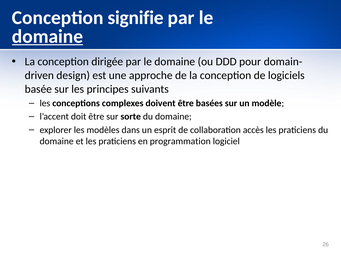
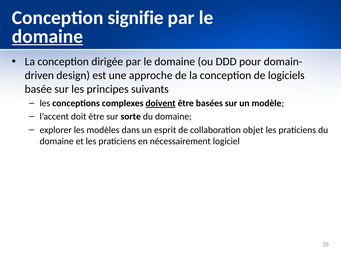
doivent underline: none -> present (161, 103)
accès: accès -> objet (253, 130)
programmation: programmation -> nécessairement (180, 141)
